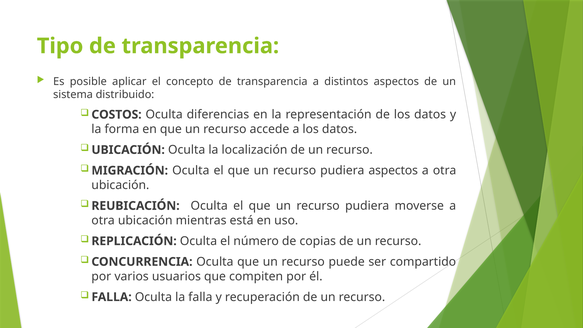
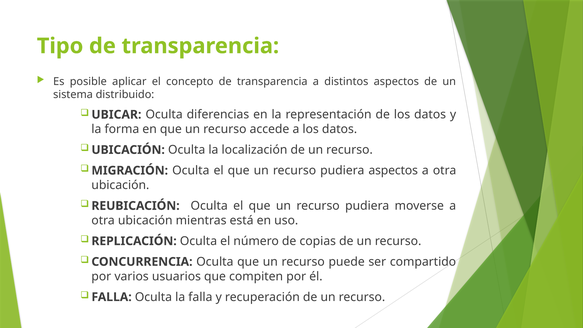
COSTOS: COSTOS -> UBICAR (116, 115)
